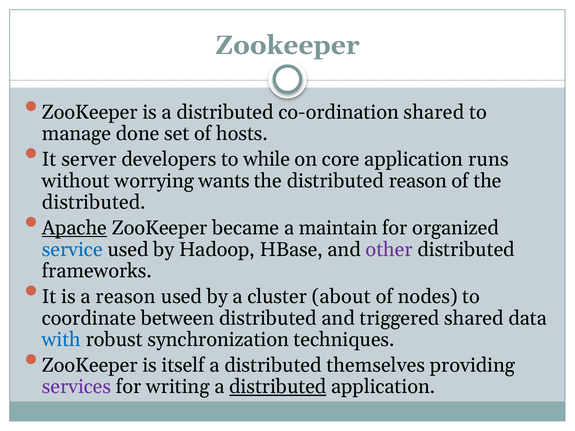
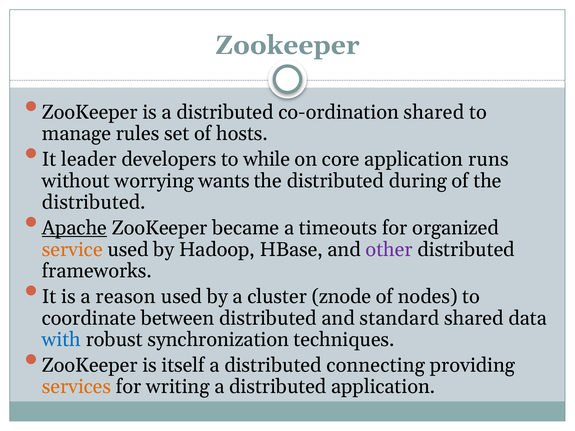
done: done -> rules (138, 134)
server: server -> leader (89, 159)
distributed reason: reason -> during (418, 181)
maintain: maintain -> timeouts (338, 228)
service colour: blue -> orange (72, 250)
about: about -> znode (341, 297)
triggered: triggered -> standard (399, 318)
themselves: themselves -> connecting (376, 365)
services colour: purple -> orange (77, 387)
distributed underline: present -> none (278, 387)
